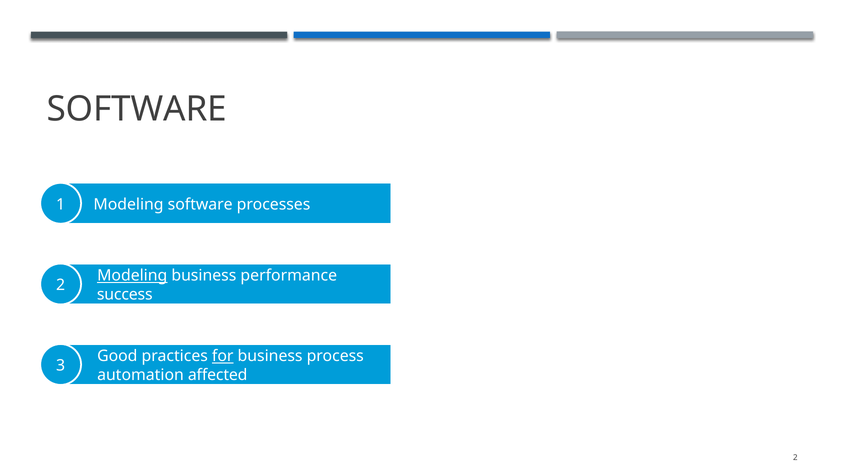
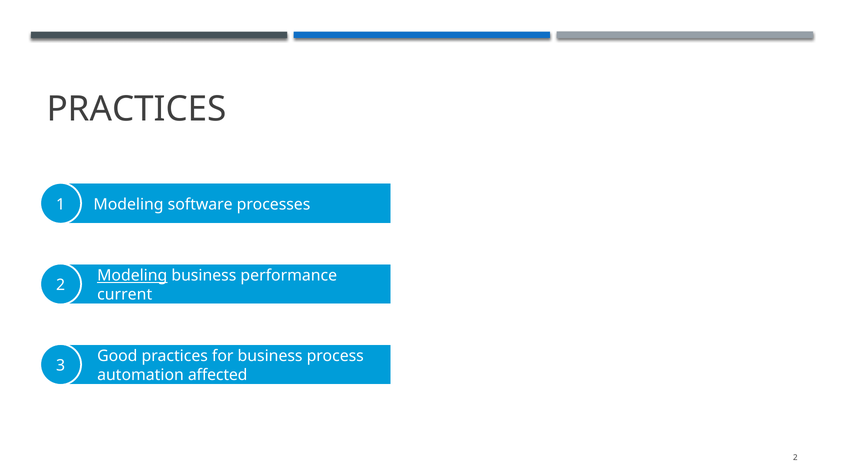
SOFTWARE: SOFTWARE -> PRACTICES (137, 109)
success: success -> current (125, 294)
for underline: present -> none (223, 356)
